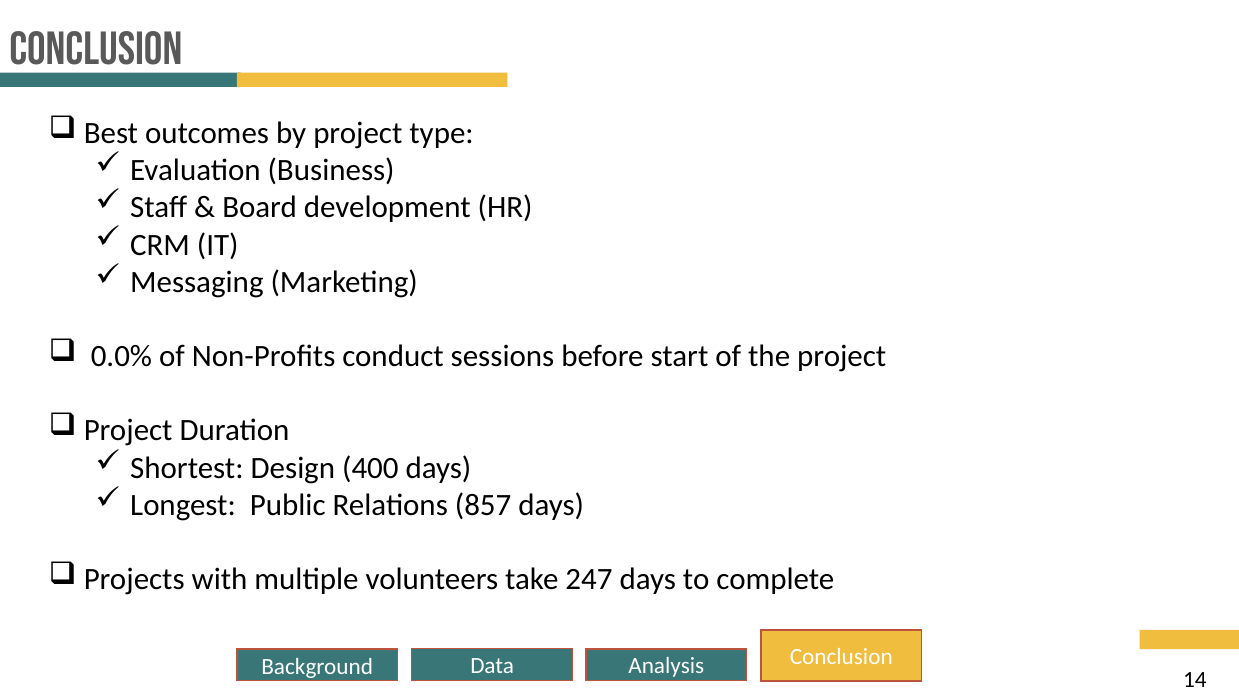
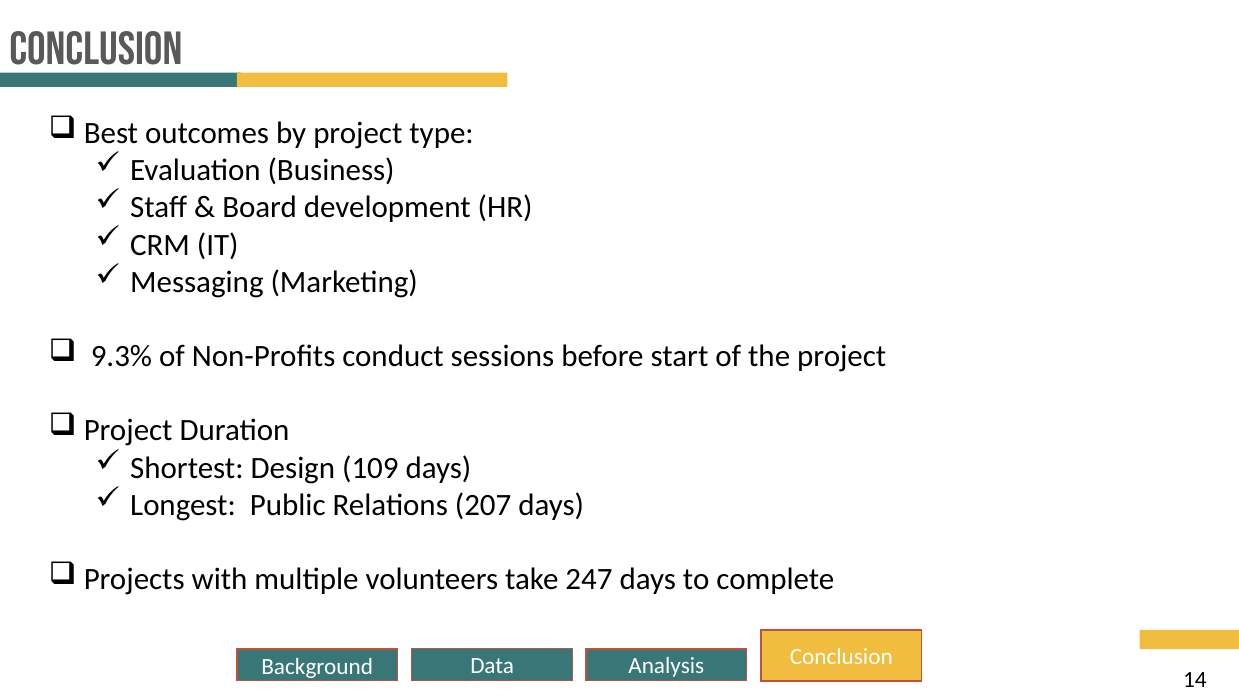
0.0%: 0.0% -> 9.3% (121, 356)
400: 400 -> 109 (370, 468)
857: 857 -> 207 (483, 505)
